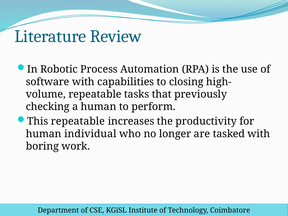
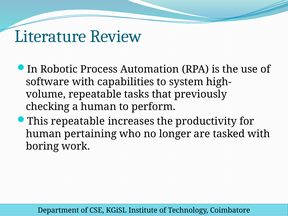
closing: closing -> system (186, 82)
individual: individual -> pertaining (90, 134)
